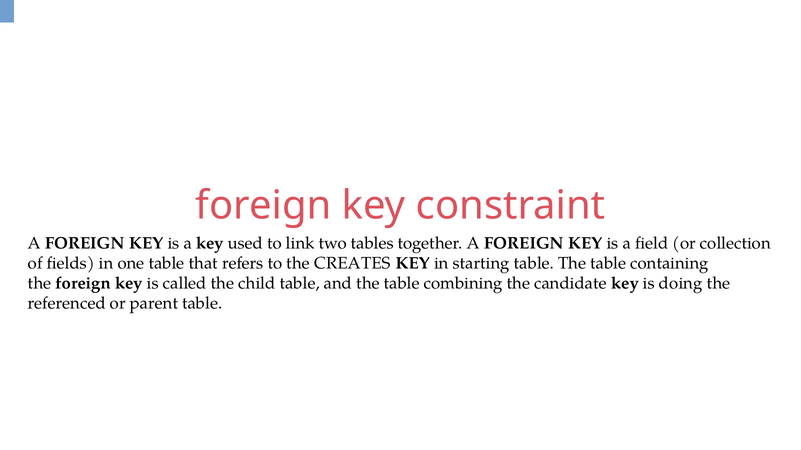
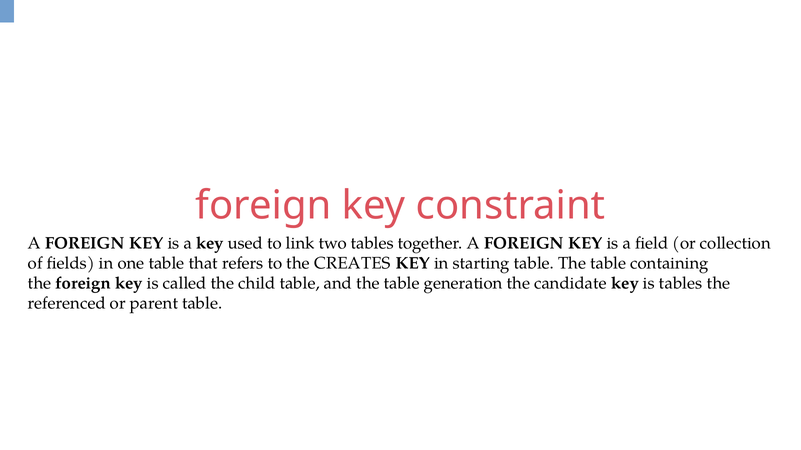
combining: combining -> generation (463, 284)
is doing: doing -> tables (681, 284)
